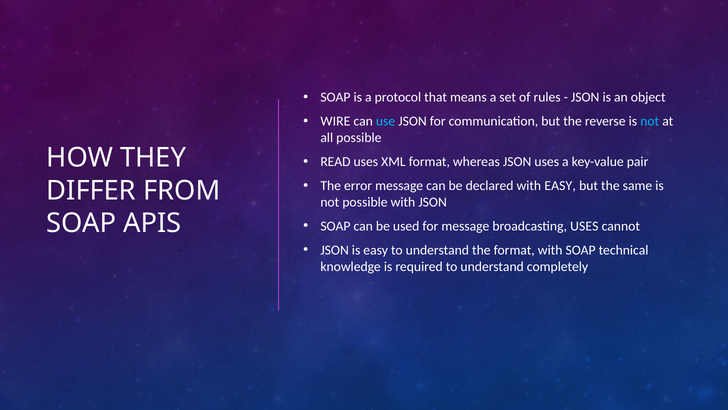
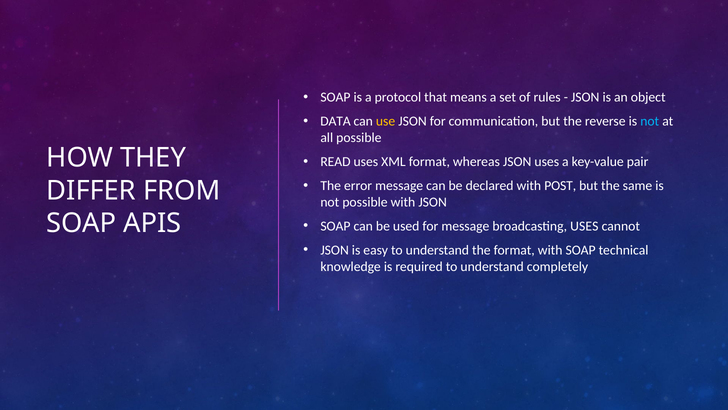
WIRE: WIRE -> DATA (335, 121)
use colour: light blue -> yellow (386, 121)
with EASY: EASY -> POST (560, 186)
